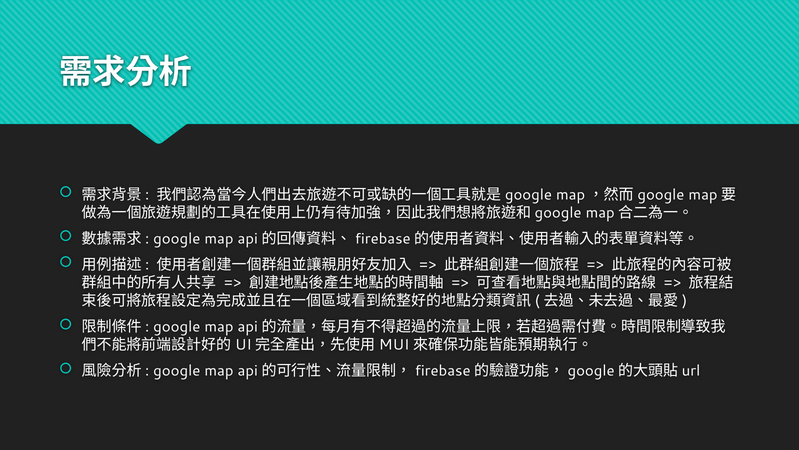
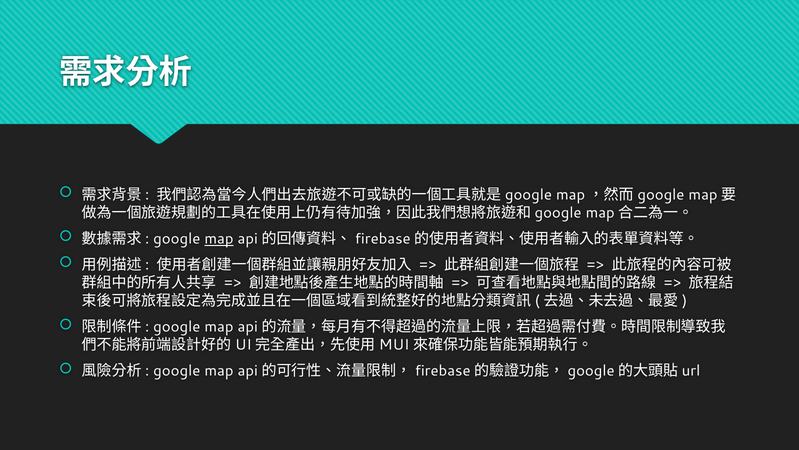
map underline: none -> present (219, 239)
